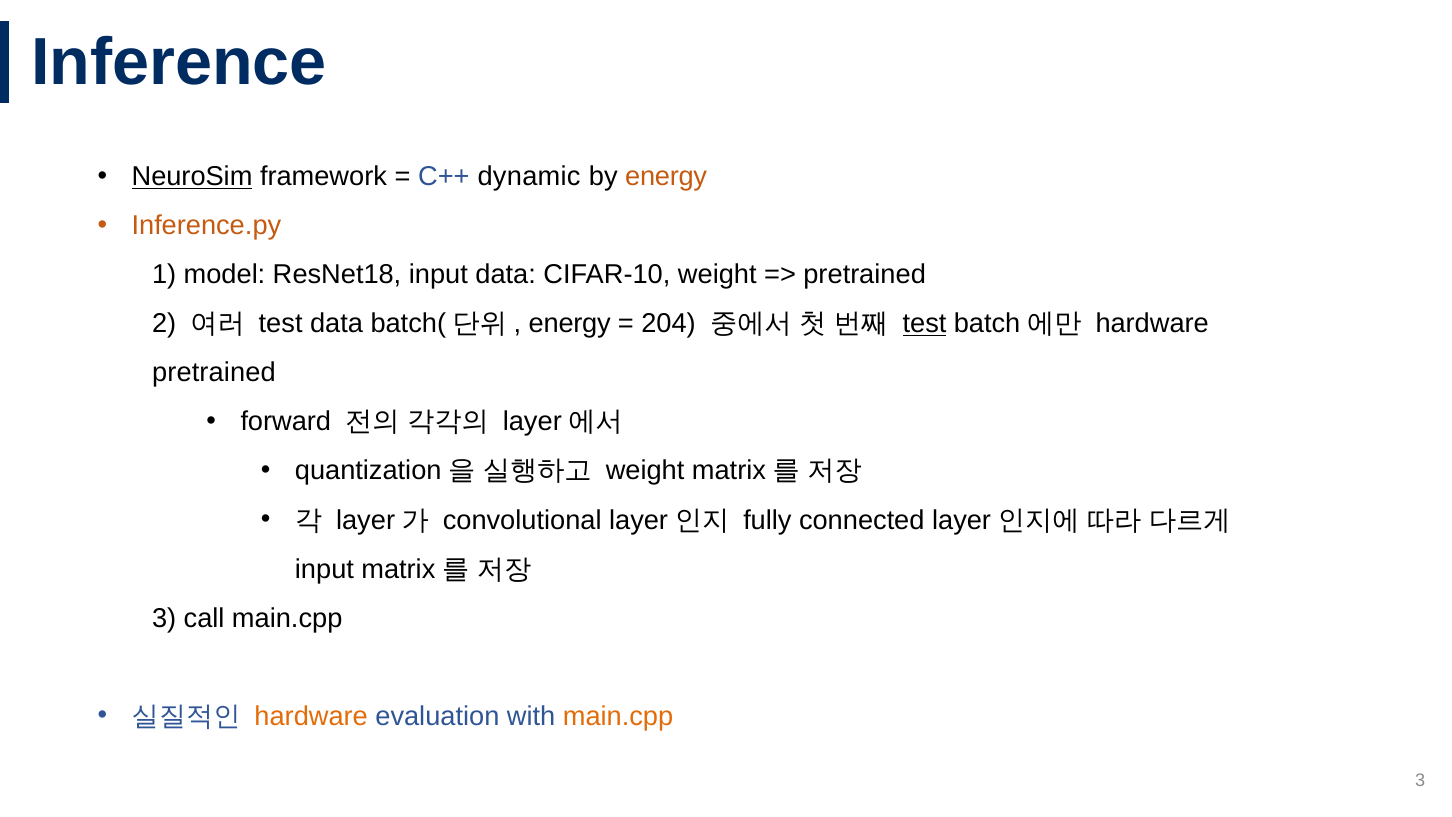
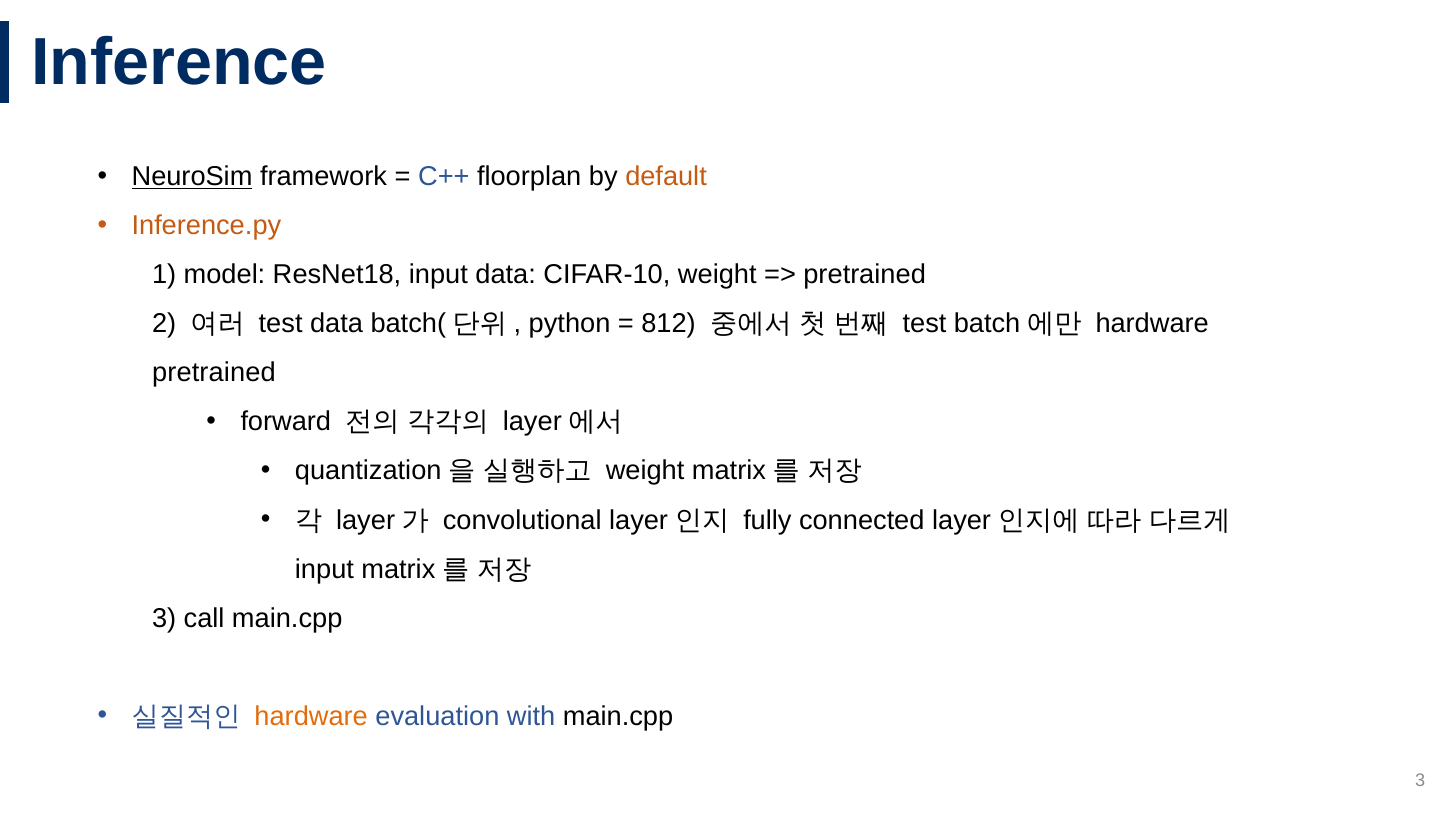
dynamic: dynamic -> floorplan (529, 177)
by energy: energy -> default (666, 177)
energy: energy -> python (570, 324)
204: 204 -> 812 (669, 324)
test underline: present -> none (925, 324)
main.cpp colour: orange -> black (618, 716)
